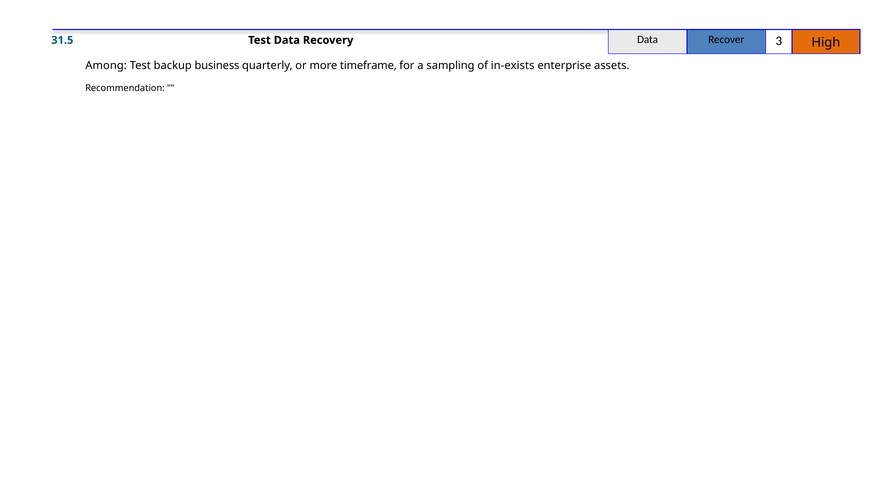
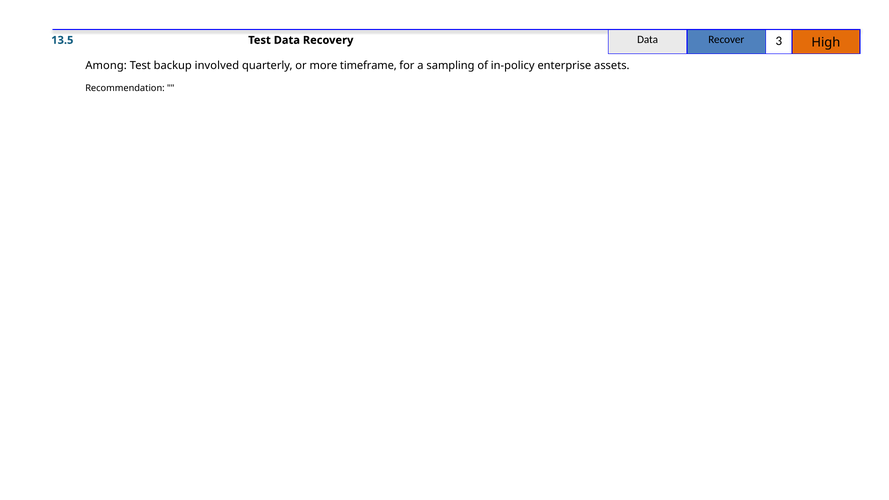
31.5: 31.5 -> 13.5 (62, 40)
business: business -> involved (217, 65)
in-exists: in-exists -> in-policy (513, 65)
